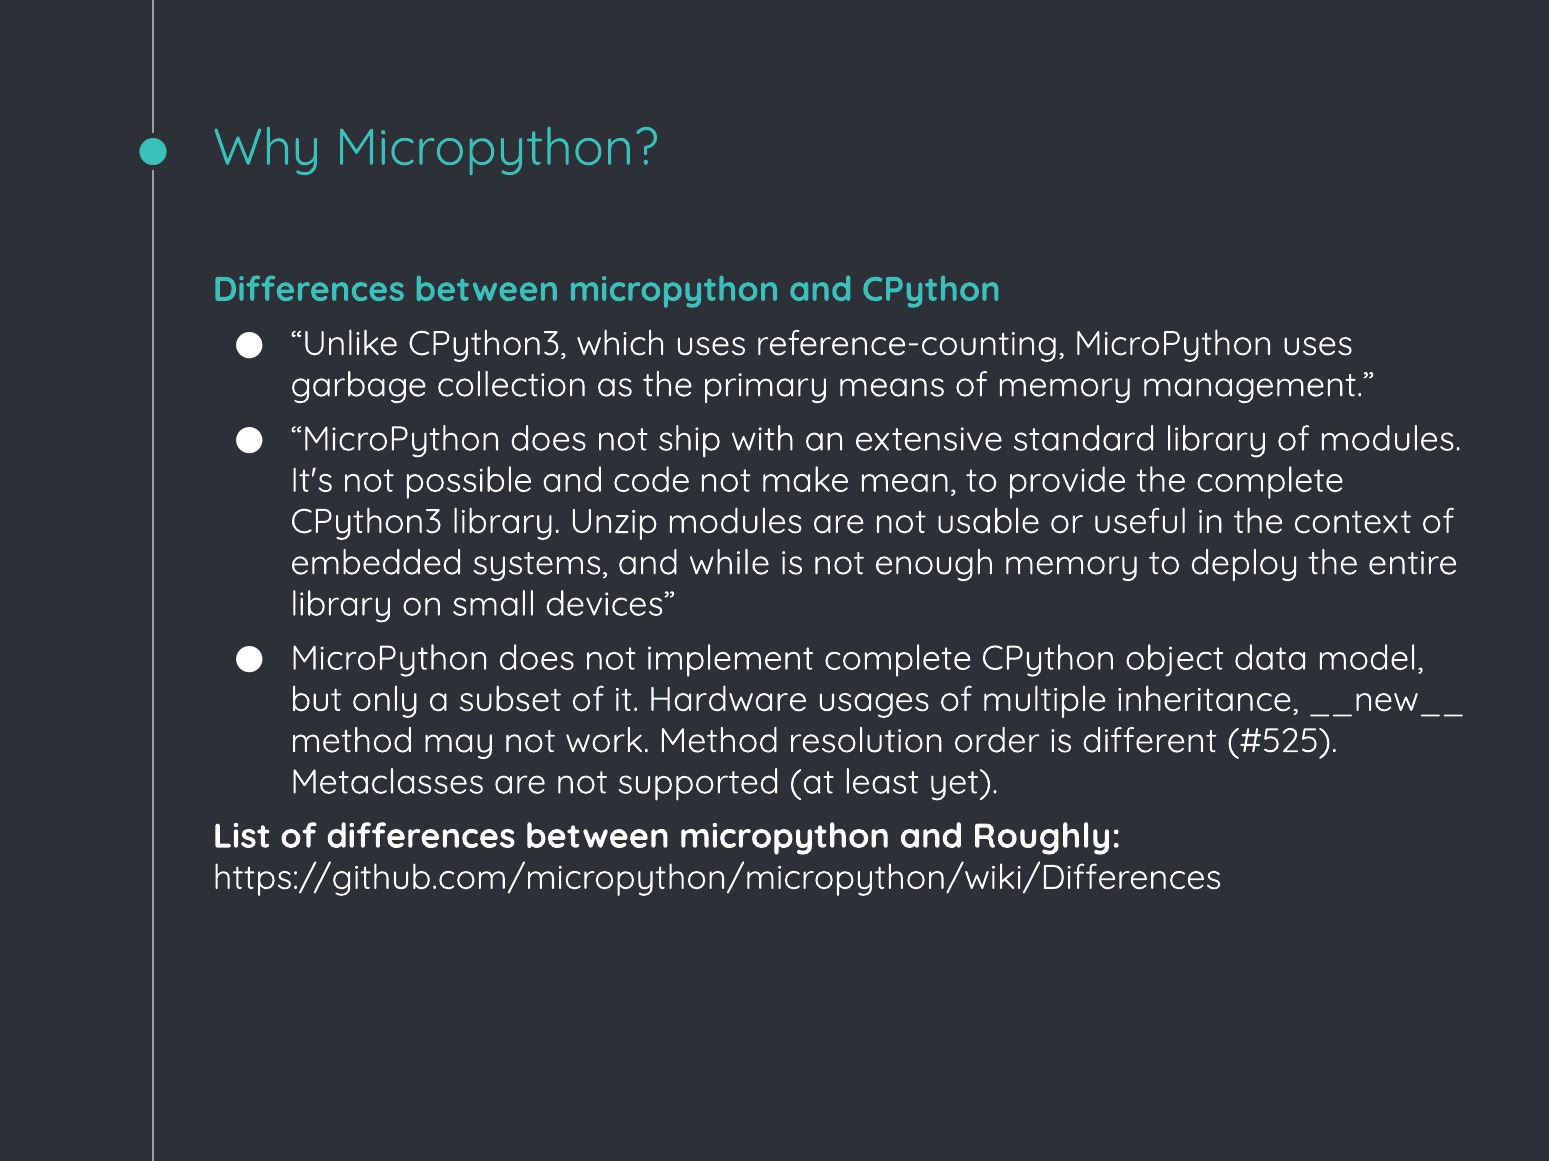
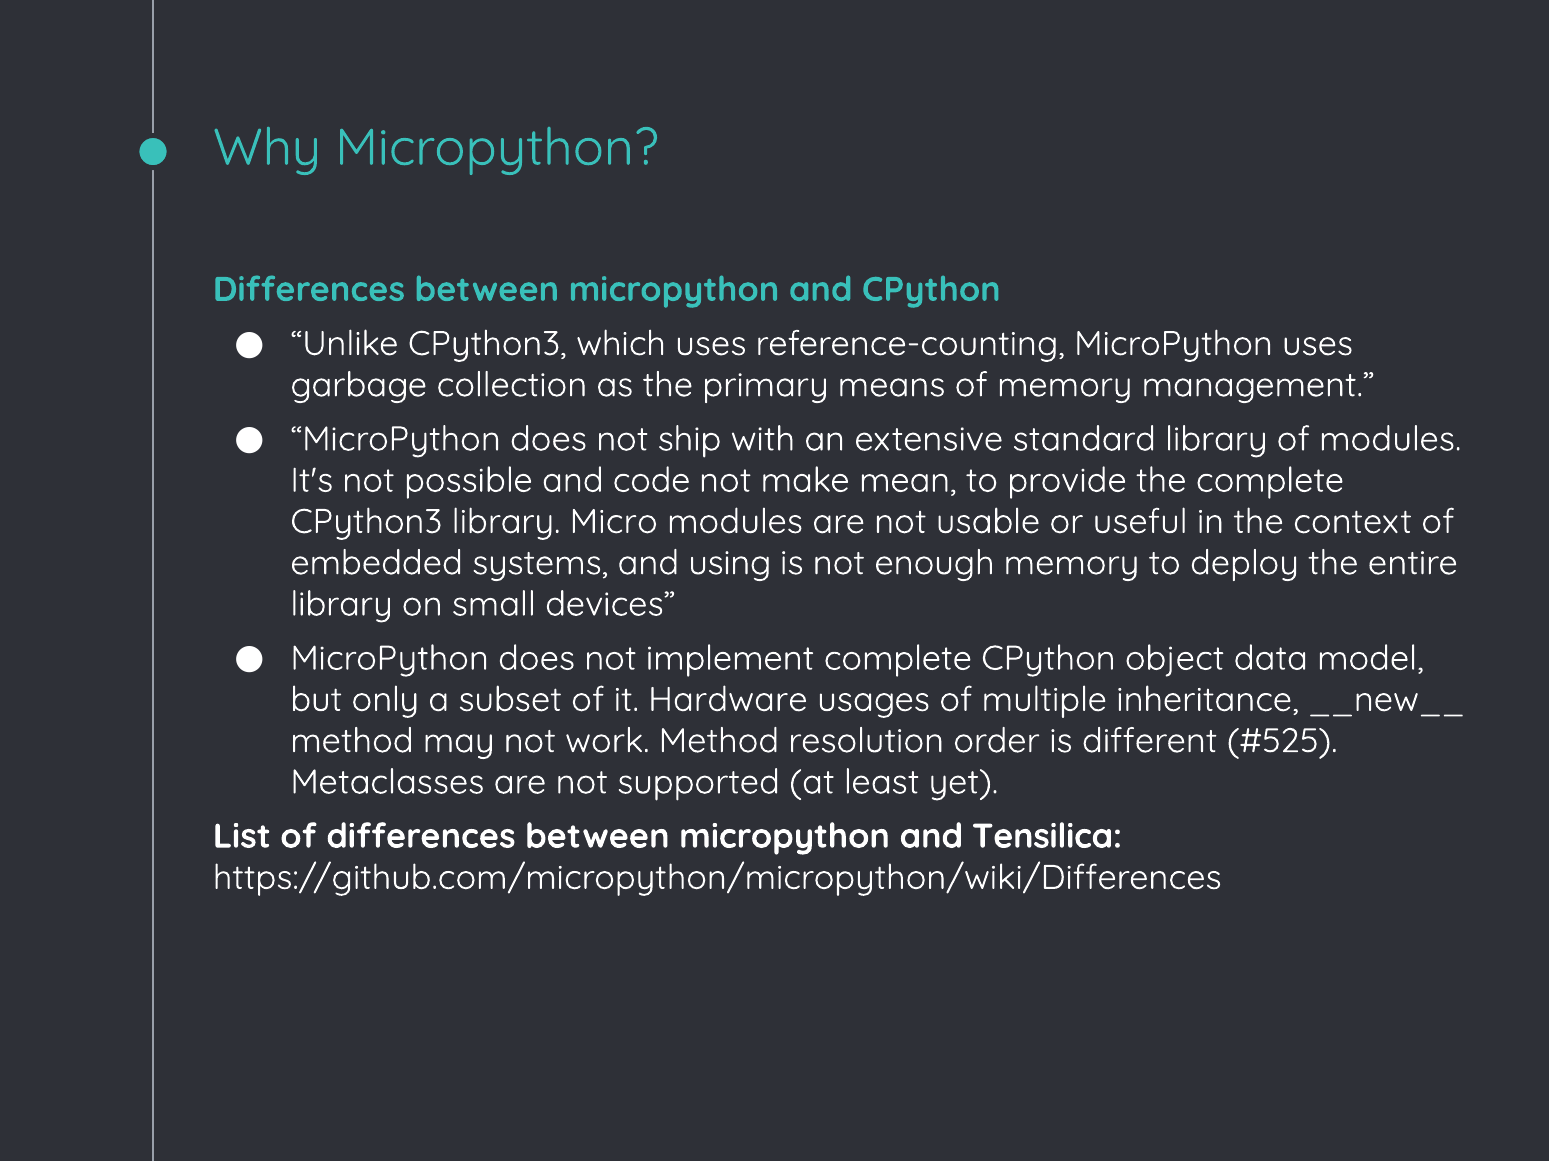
Unzip: Unzip -> Micro (614, 522)
while: while -> using (730, 563)
Roughly: Roughly -> Tensilica (1047, 837)
